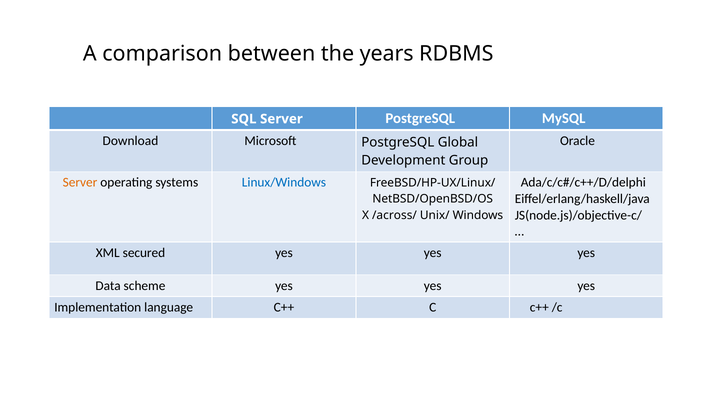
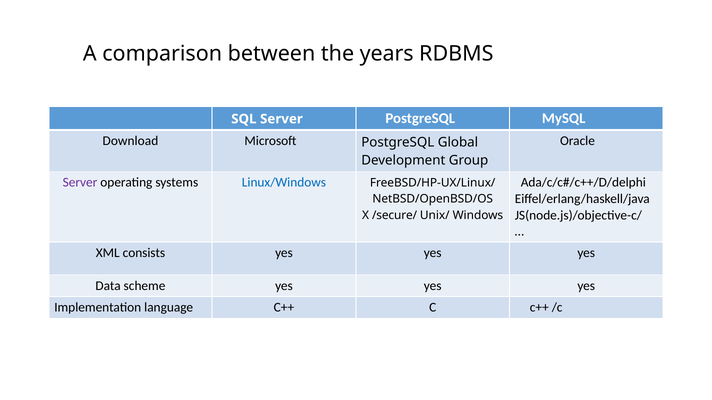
Server colour: orange -> purple (80, 183)
/across/: /across/ -> /secure/ (395, 215)
secured: secured -> consists (144, 253)
